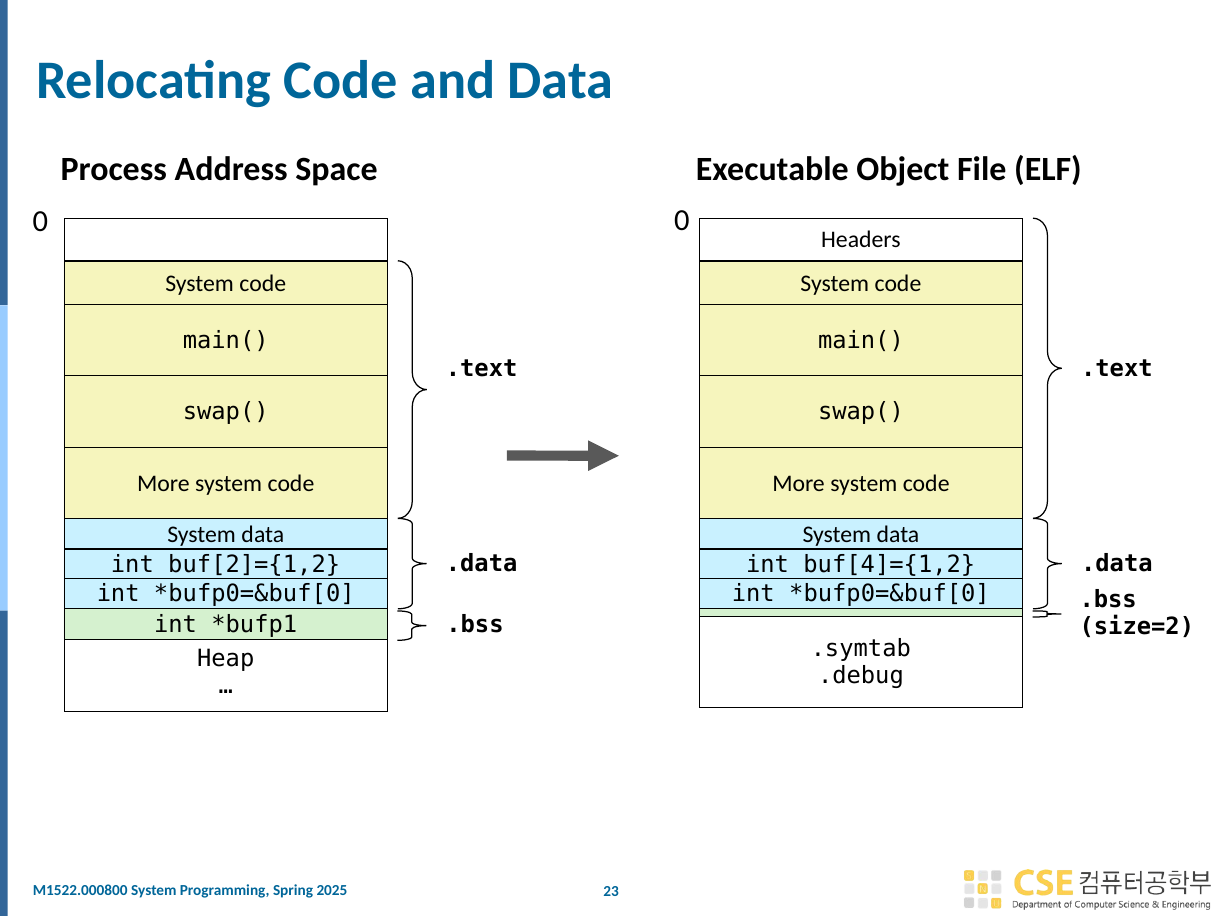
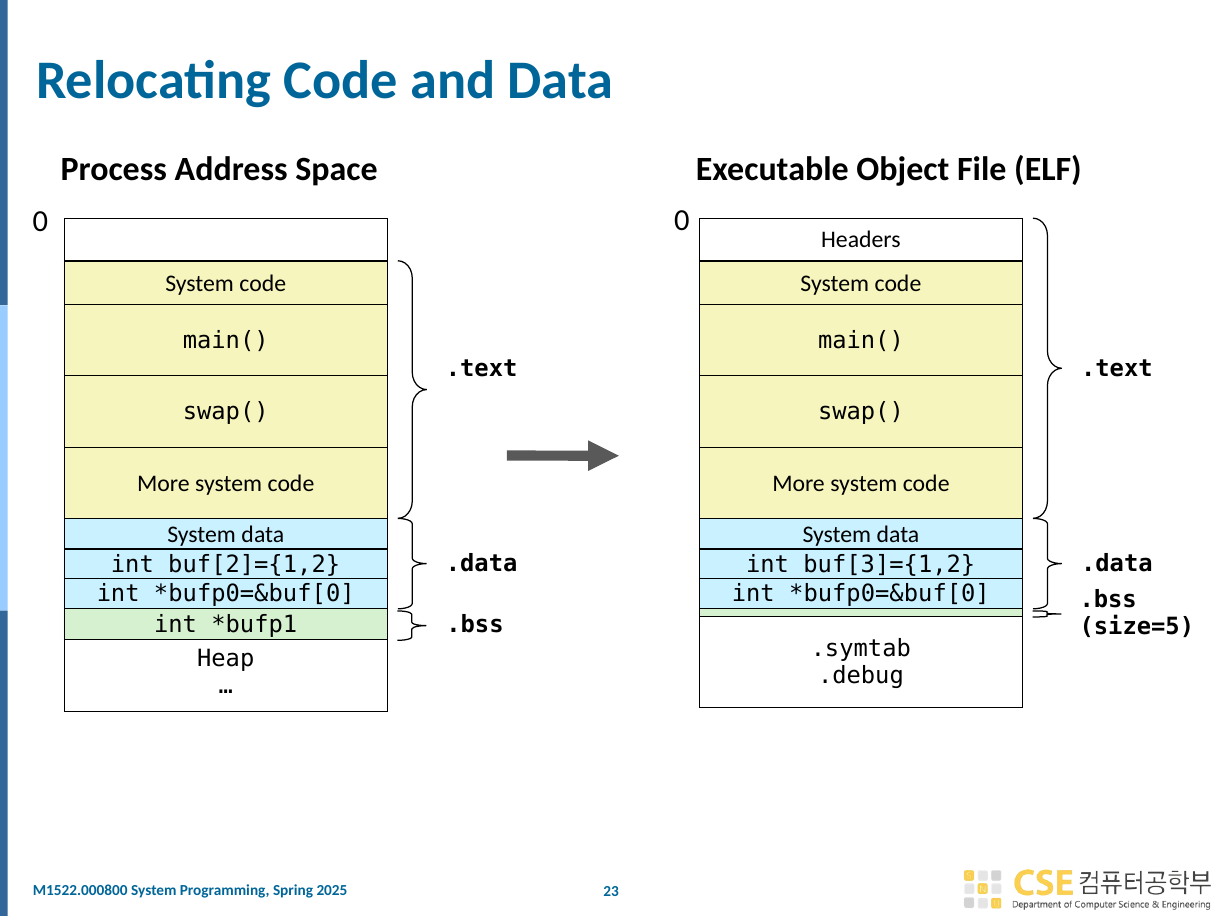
buf[4]={1,2: buf[4]={1,2 -> buf[3]={1,2 (889, 565)
size=2: size=2 -> size=5 (1137, 627)
